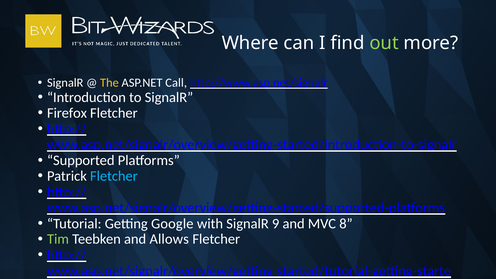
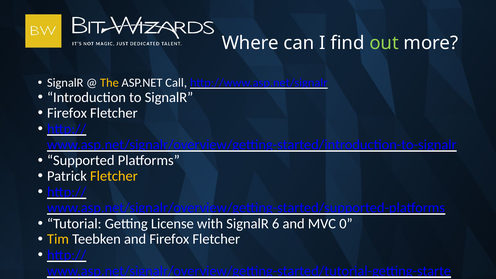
Fletcher colour: light blue -> yellow (114, 176)
Google: Google -> License (172, 224)
9: 9 -> 6 (276, 224)
8: 8 -> 0 (346, 224)
Tim colour: light green -> yellow (58, 239)
and Allows: Allows -> Firefox (169, 239)
